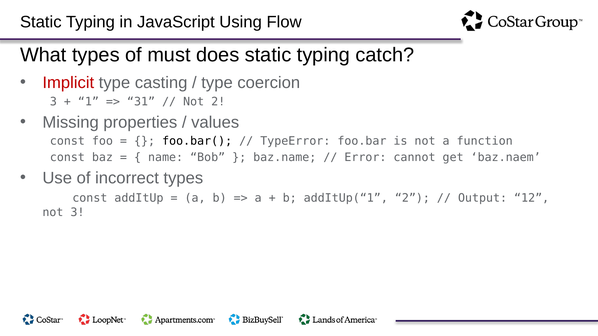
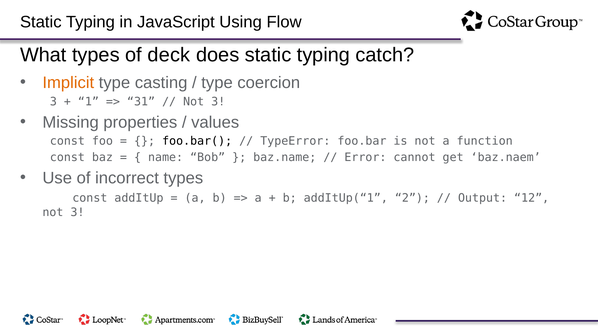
must: must -> deck (169, 55)
Implicit colour: red -> orange (68, 83)
2: 2 -> 3 (218, 102)
